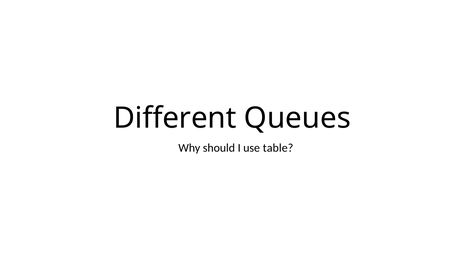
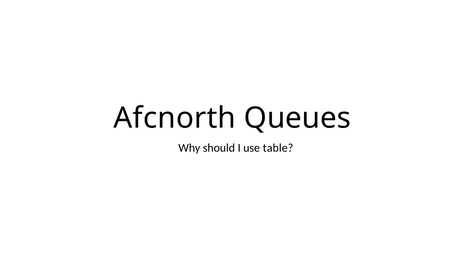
Different: Different -> Afcnorth (175, 118)
